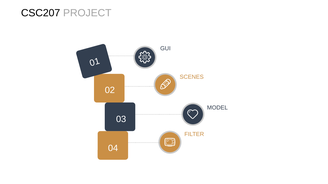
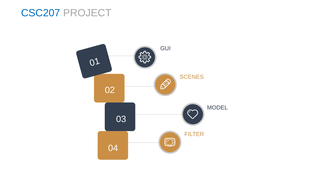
CSC207 colour: black -> blue (41, 13)
